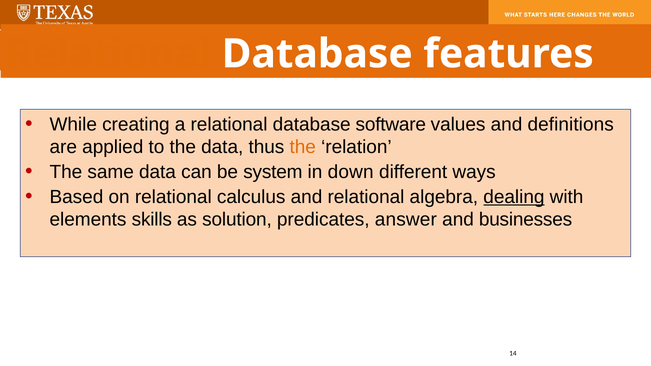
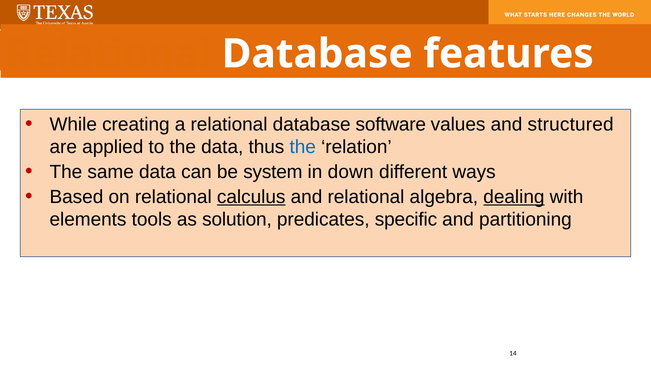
definitions: definitions -> structured (571, 124)
the colour: orange -> blue (303, 147)
calculus underline: none -> present (251, 197)
skills: skills -> tools (152, 220)
answer: answer -> specific (406, 220)
businesses: businesses -> partitioning (525, 220)
